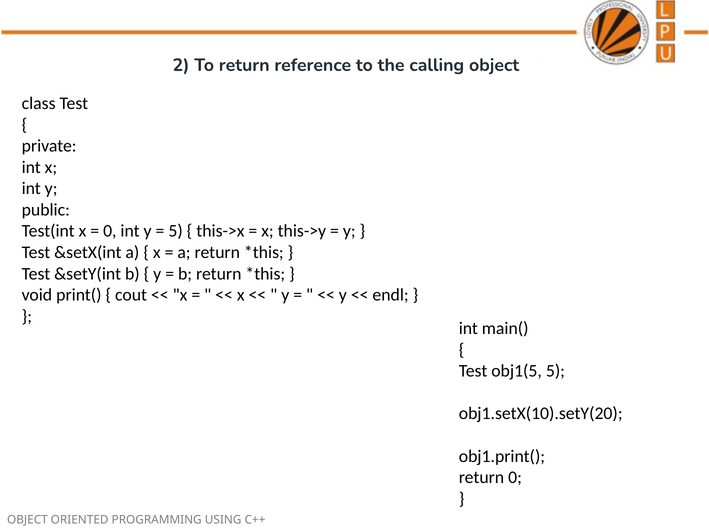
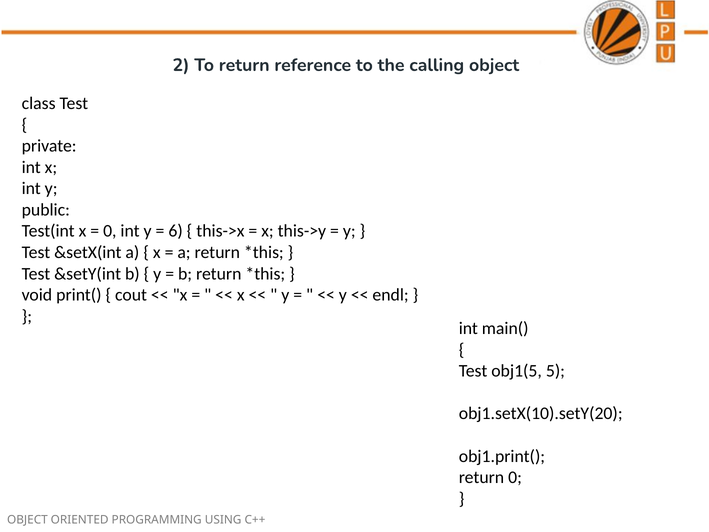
5: 5 -> 6 (176, 231)
